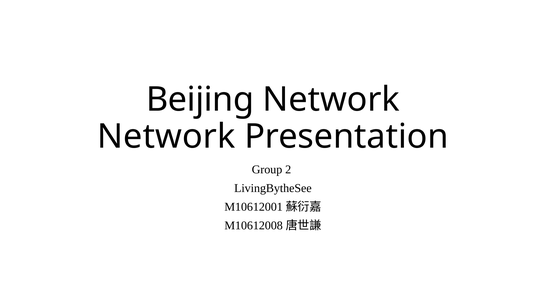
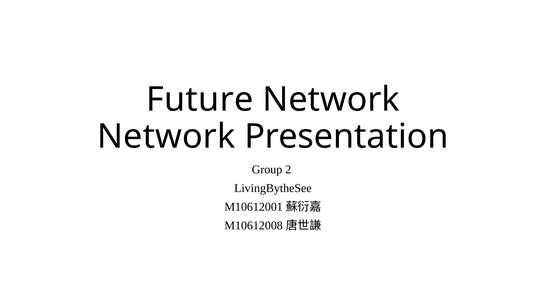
Beijing: Beijing -> Future (200, 100)
